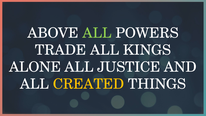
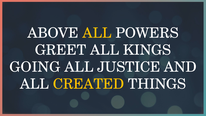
ALL colour: light green -> yellow (97, 33)
TRADE: TRADE -> GREET (61, 50)
ALONE: ALONE -> GOING (35, 67)
